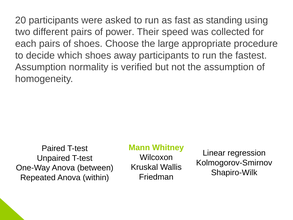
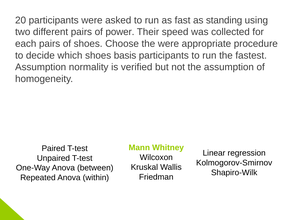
the large: large -> were (168, 44)
away: away -> basis (125, 55)
